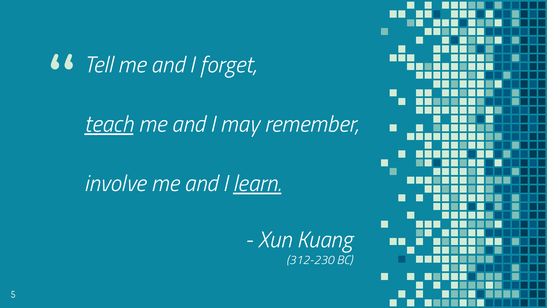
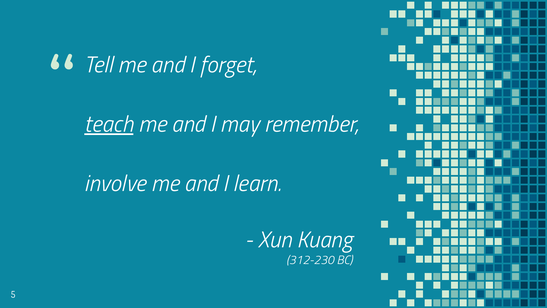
learn underline: present -> none (257, 184)
